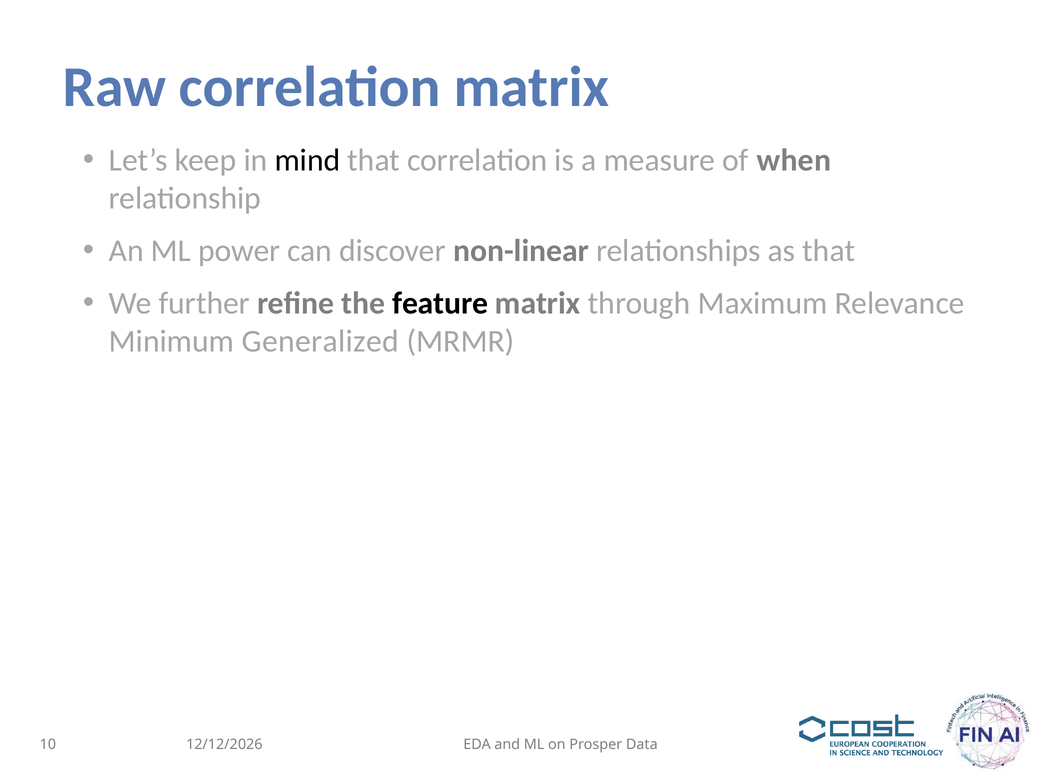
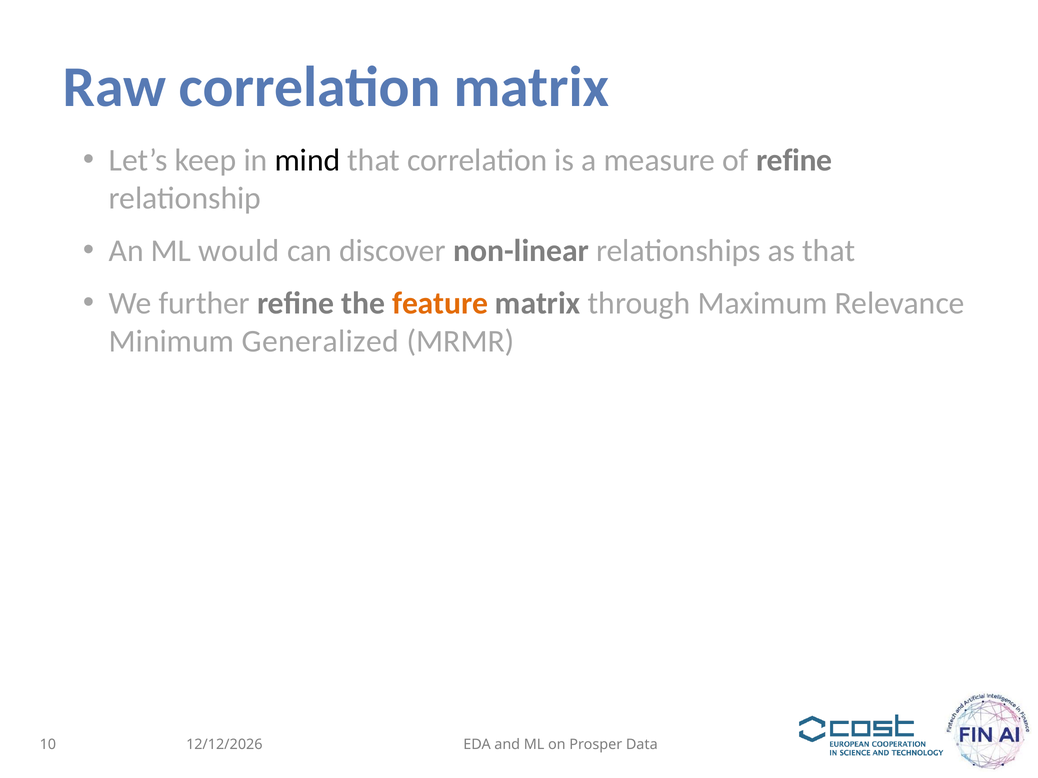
of when: when -> refine (794, 160)
power: power -> would (239, 251)
feature colour: black -> orange (440, 303)
